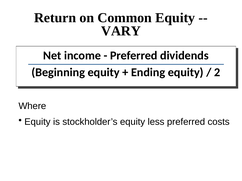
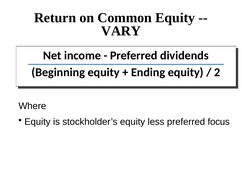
costs: costs -> focus (219, 122)
